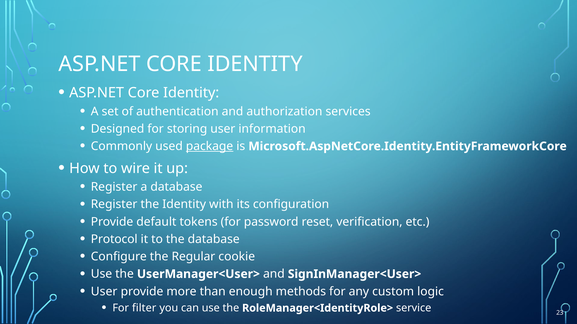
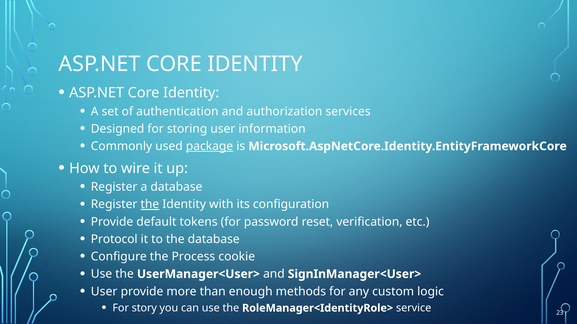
the underline: none -> present (150, 205)
Regular: Regular -> Process (193, 257)
filter: filter -> story (144, 309)
